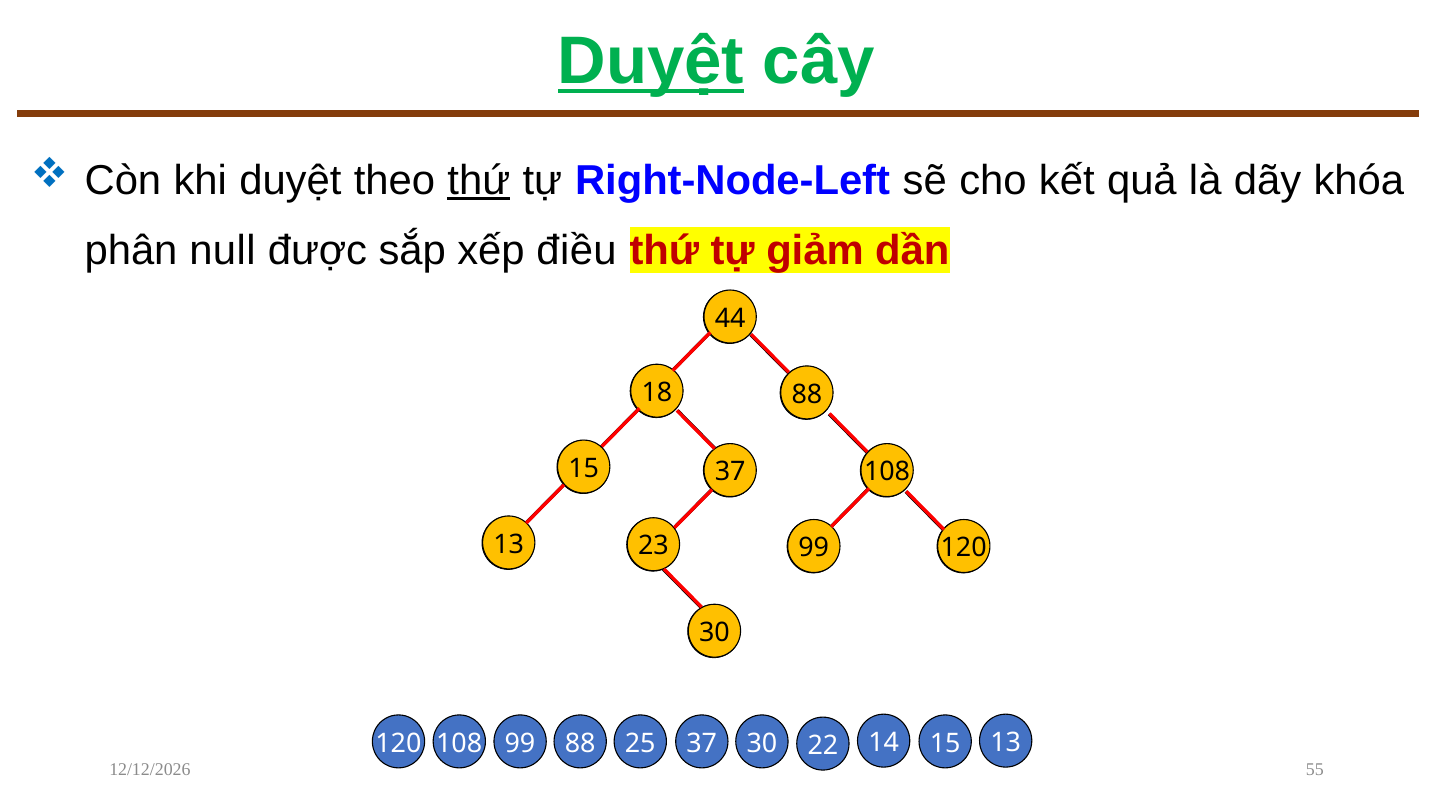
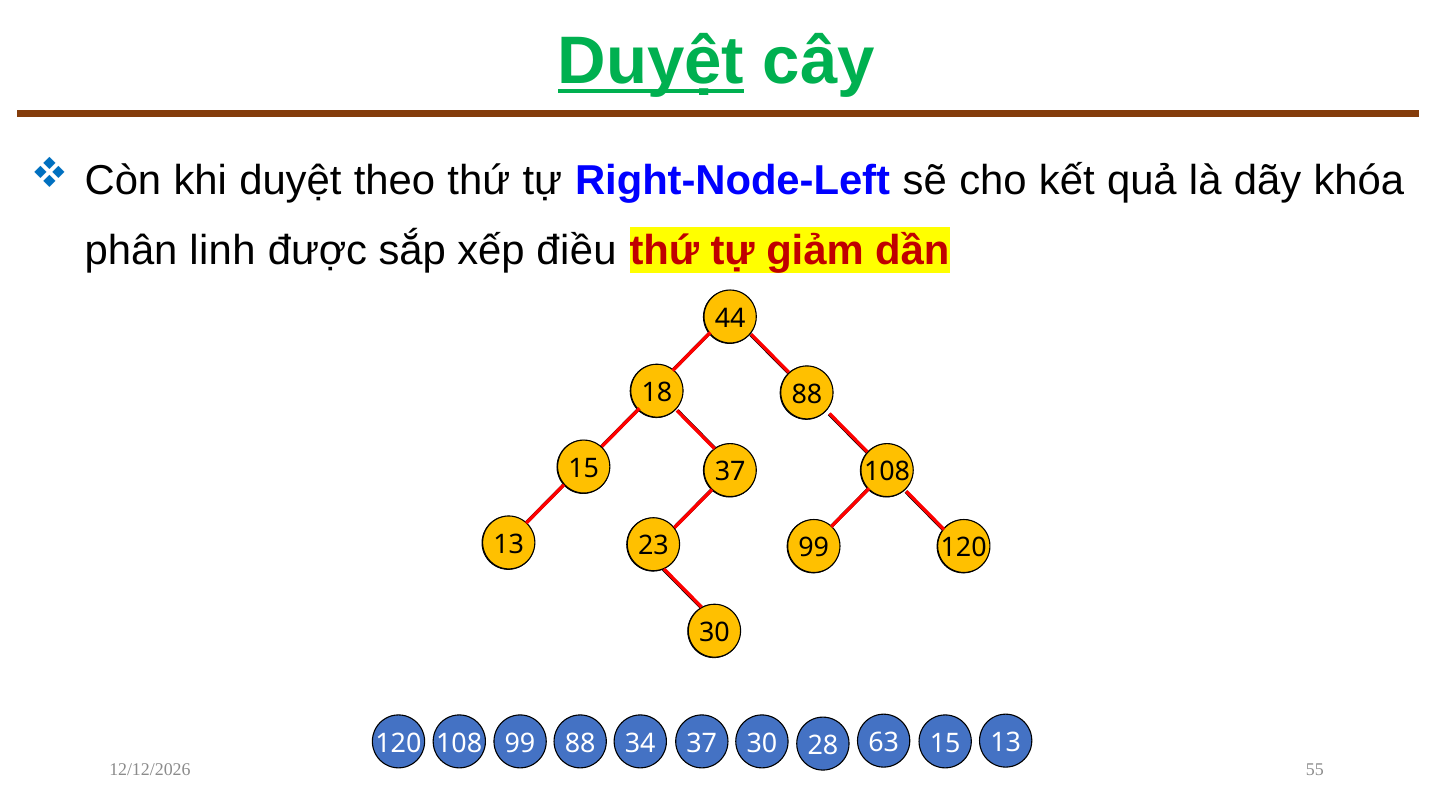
thứ underline: present -> none (479, 181)
null: null -> linh (222, 251)
25: 25 -> 34 (640, 743)
22: 22 -> 28 (823, 745)
14: 14 -> 63 (884, 743)
